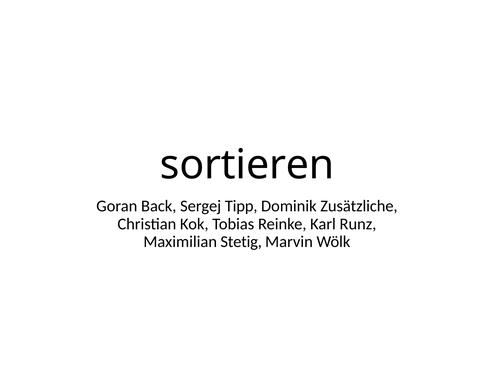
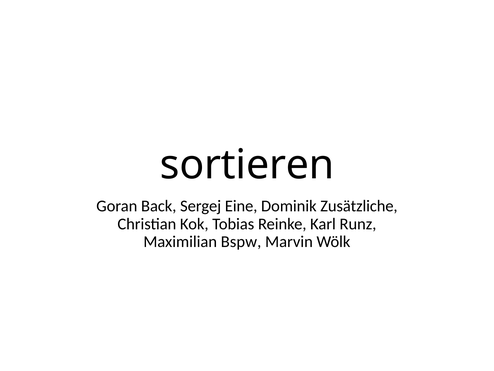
Tipp: Tipp -> Eine (241, 206)
Stetig: Stetig -> Bspw (241, 241)
